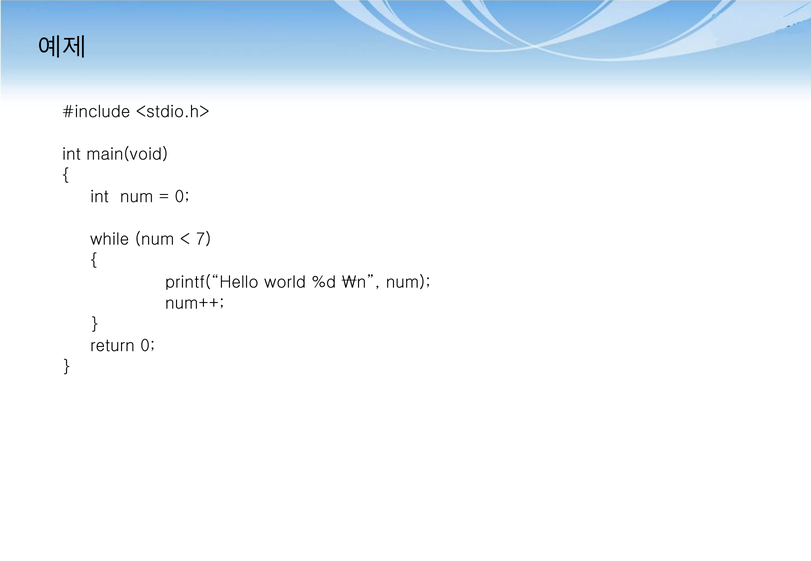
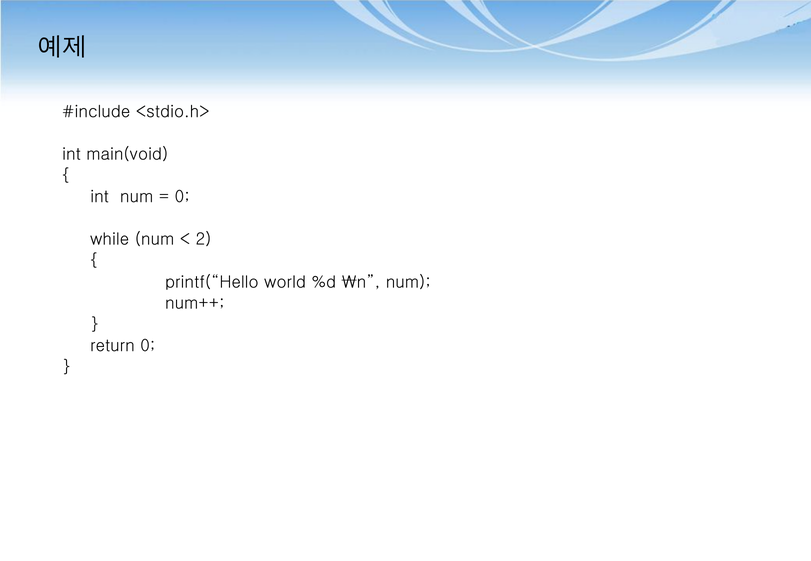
7: 7 -> 2 (204, 240)
